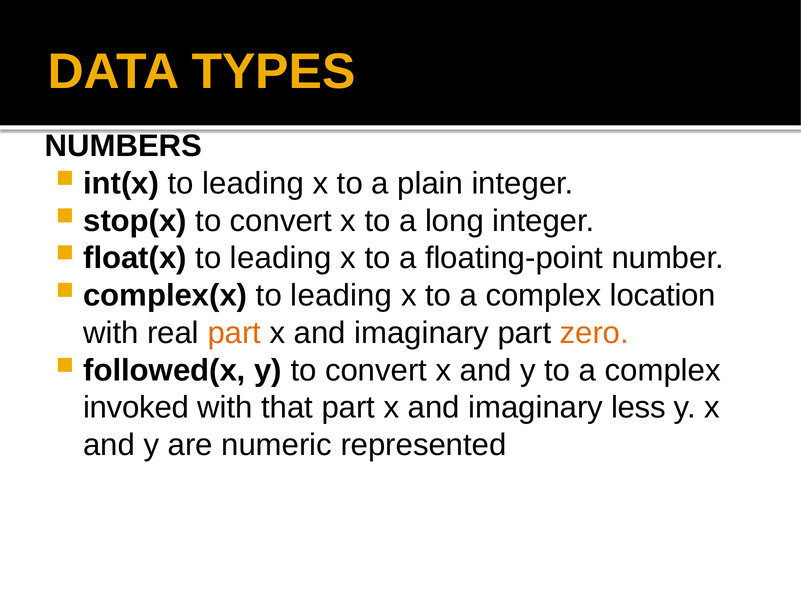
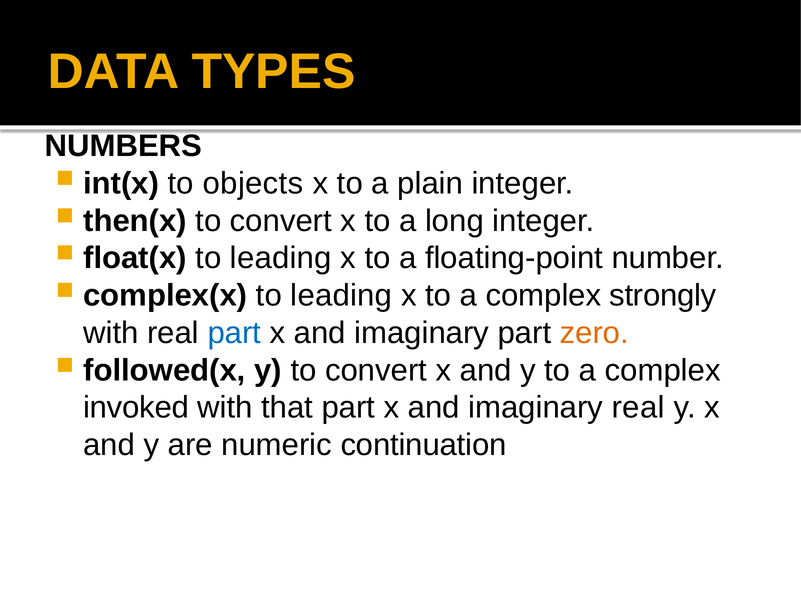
int(x to leading: leading -> objects (253, 184)
stop(x: stop(x -> then(x (135, 221)
location: location -> strongly (663, 296)
part colour: orange -> blue (234, 333)
imaginary less: less -> real (638, 408)
represented: represented -> continuation (424, 445)
